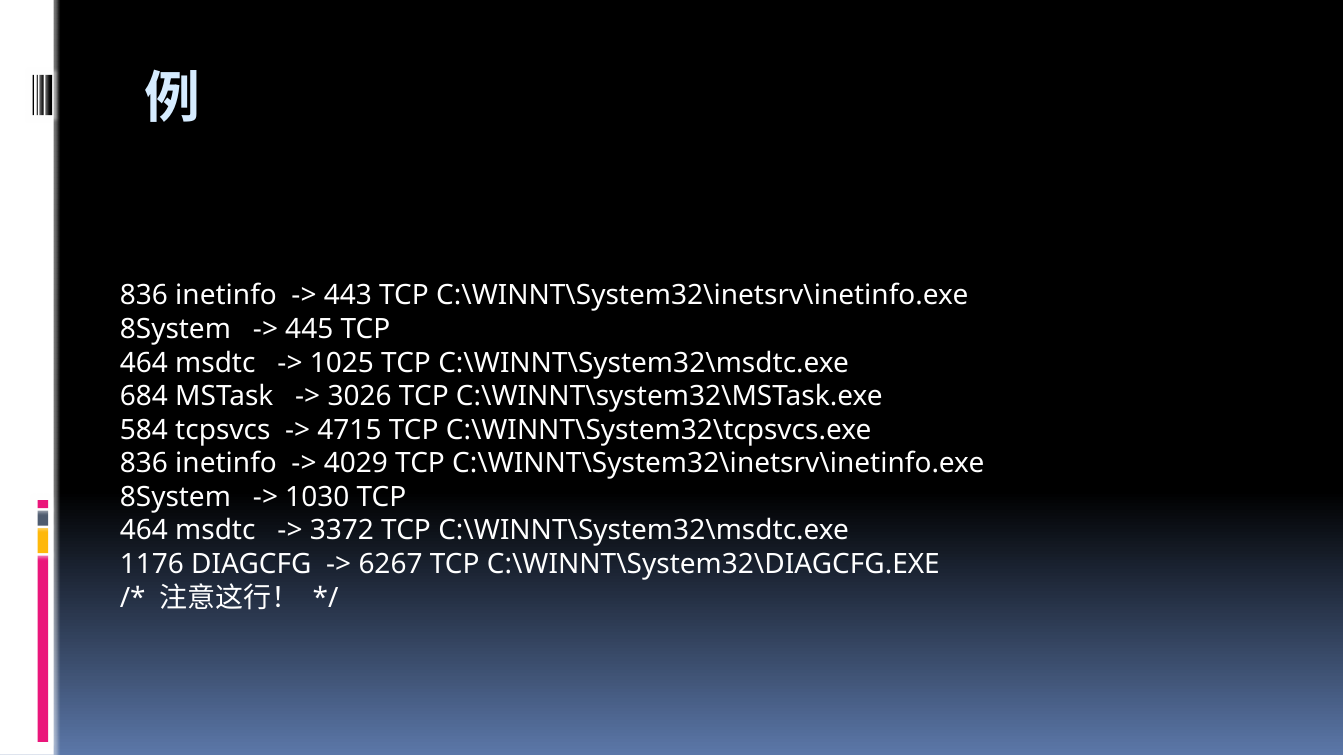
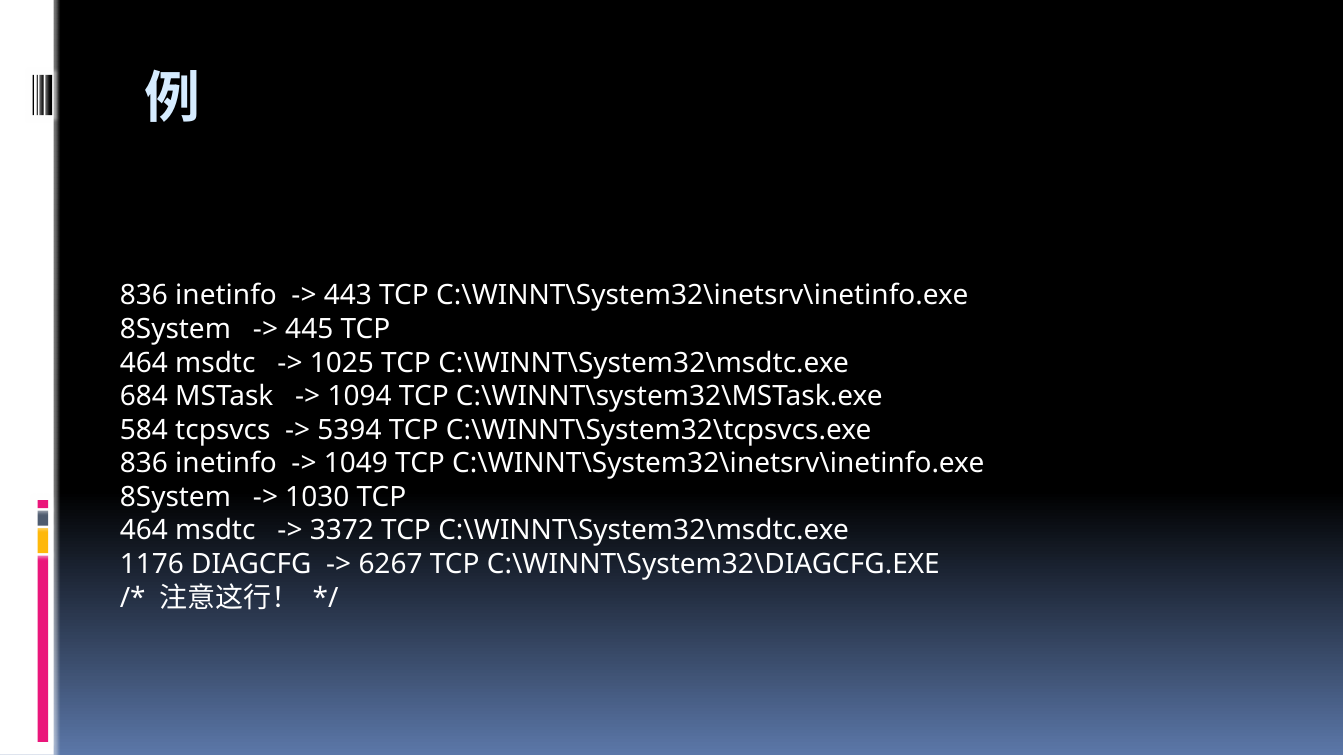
3026: 3026 -> 1094 (360, 397)
4715: 4715 -> 5394 (349, 430)
4029: 4029 -> 1049 (356, 464)
